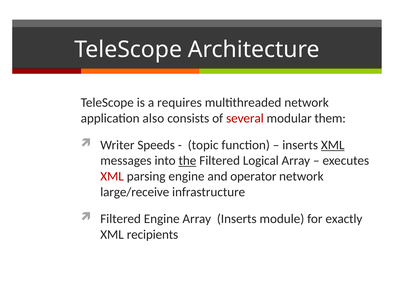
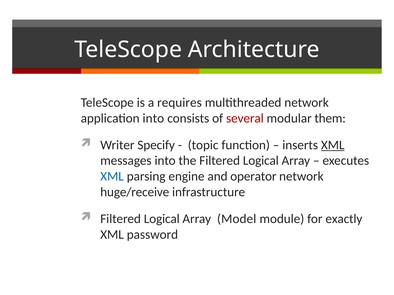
application also: also -> into (153, 118)
Speeds: Speeds -> Specify (156, 145)
the underline: present -> none (187, 161)
XML colour: red -> blue (112, 177)
large/receive: large/receive -> huge/receive (135, 192)
Engine: Engine -> Logical (162, 219)
Array Inserts: Inserts -> Model (237, 219)
recipients: recipients -> password (152, 235)
